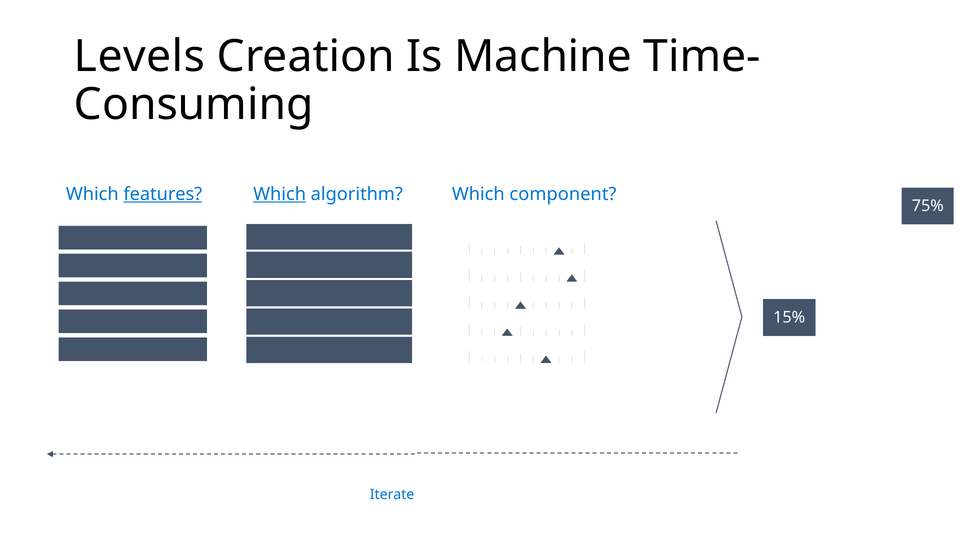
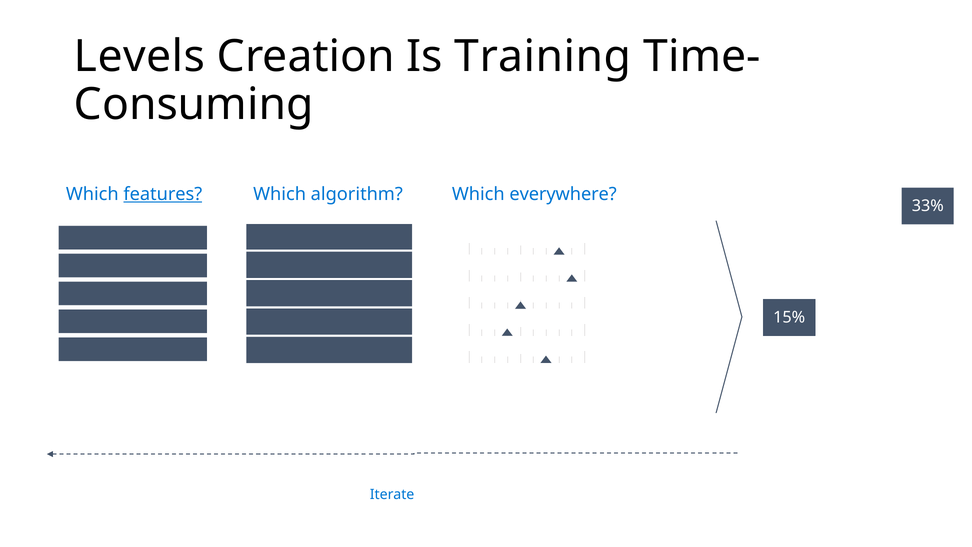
Machine: Machine -> Training (543, 56)
Which underline: present -> none (280, 194)
component: component -> everywhere (563, 194)
75%: 75% -> 33% (928, 206)
